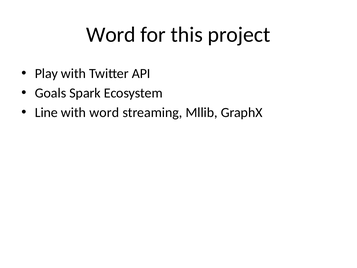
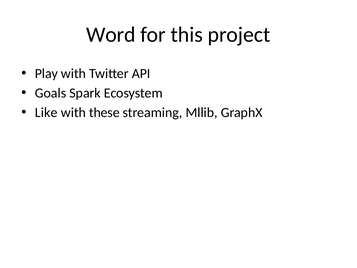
Line: Line -> Like (46, 112)
with word: word -> these (104, 112)
